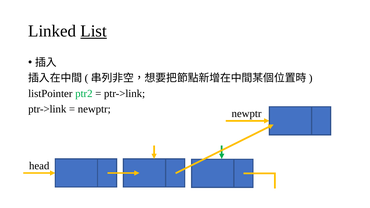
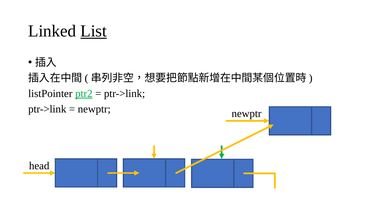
ptr2 underline: none -> present (84, 94)
